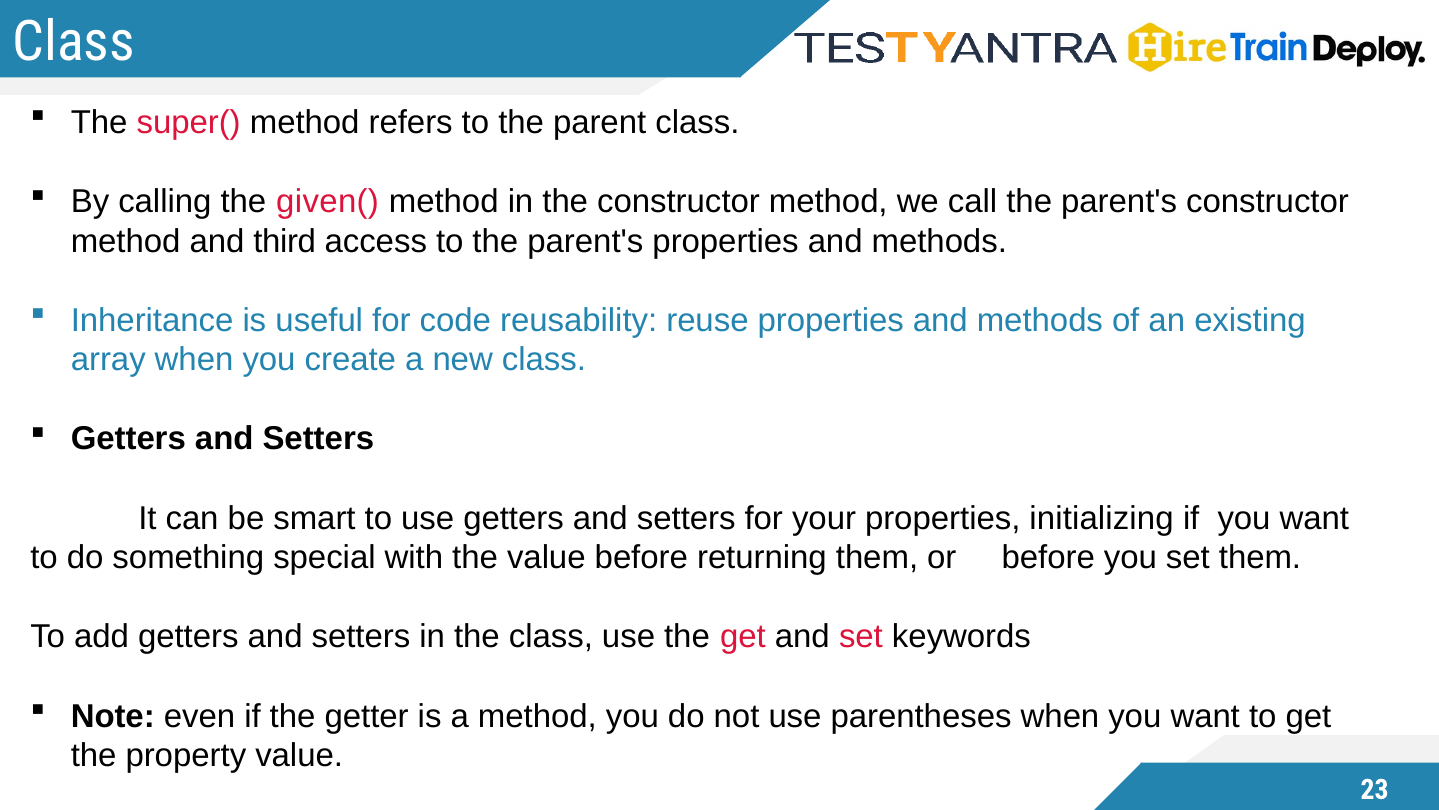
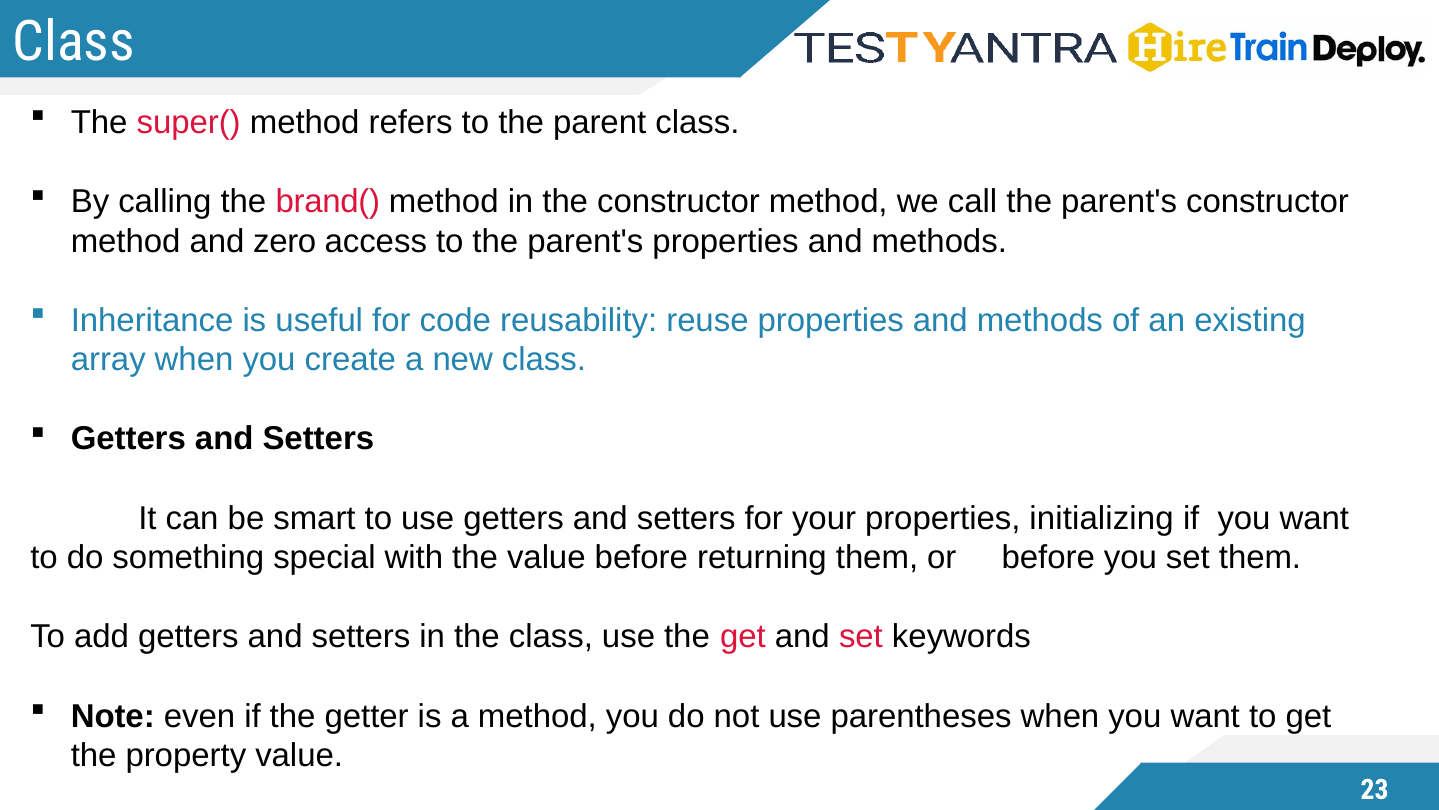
given(: given( -> brand( (328, 201)
third: third -> zero (285, 241)
